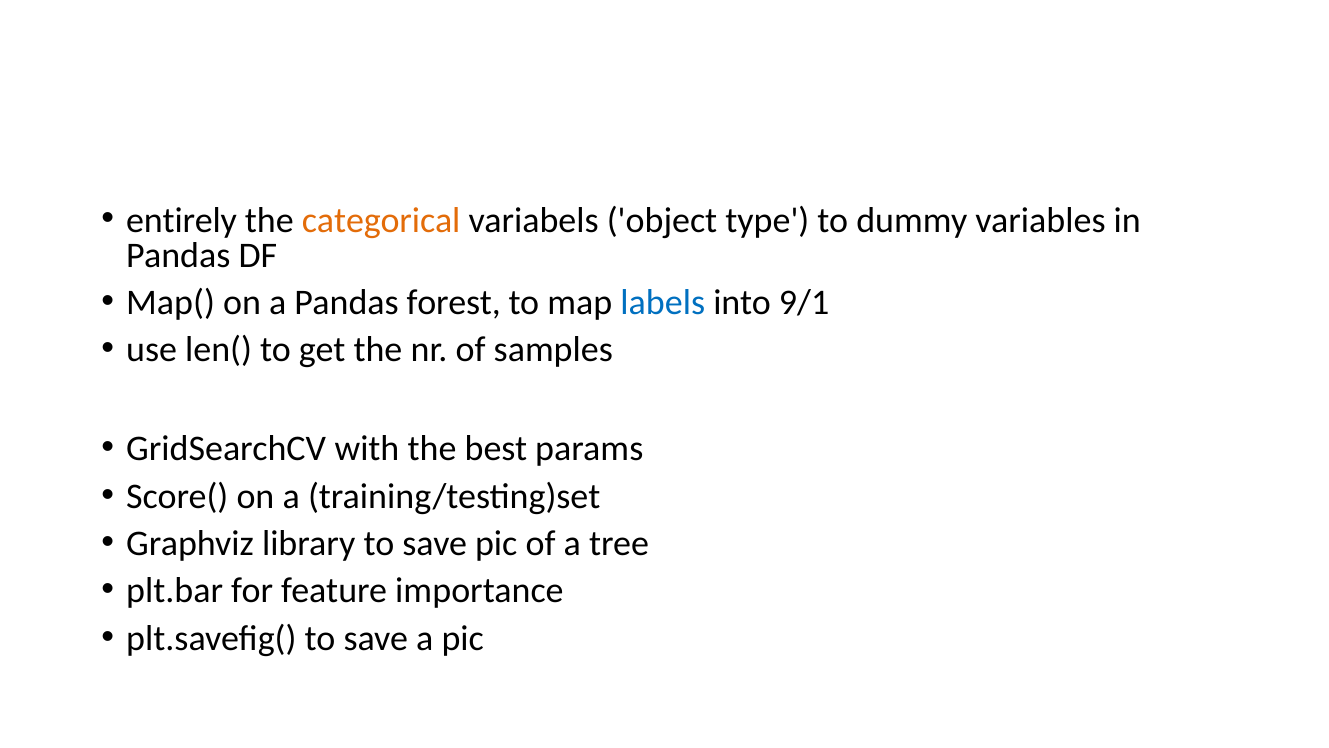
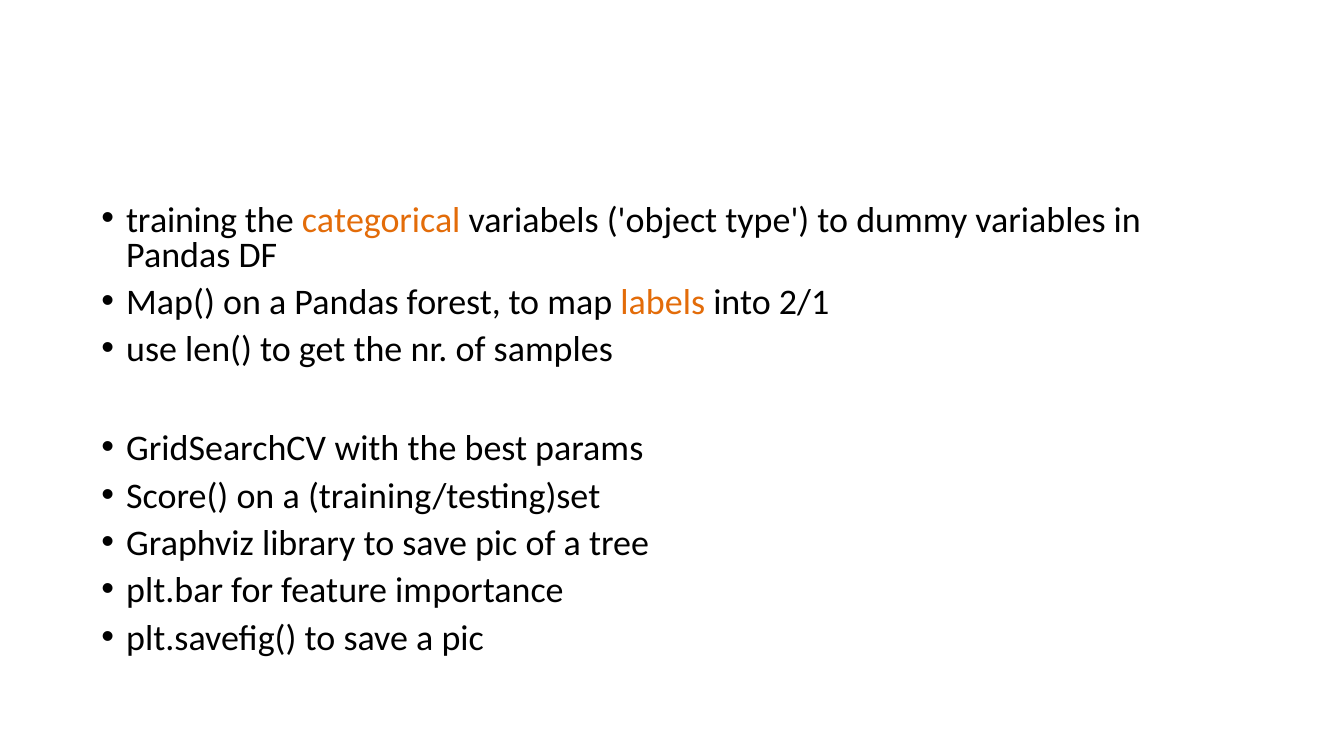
entirely: entirely -> training (182, 220)
labels colour: blue -> orange (663, 302)
9/1: 9/1 -> 2/1 (804, 302)
